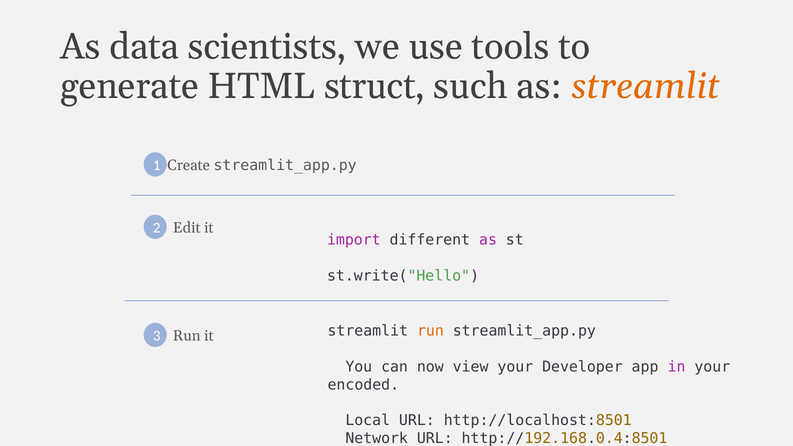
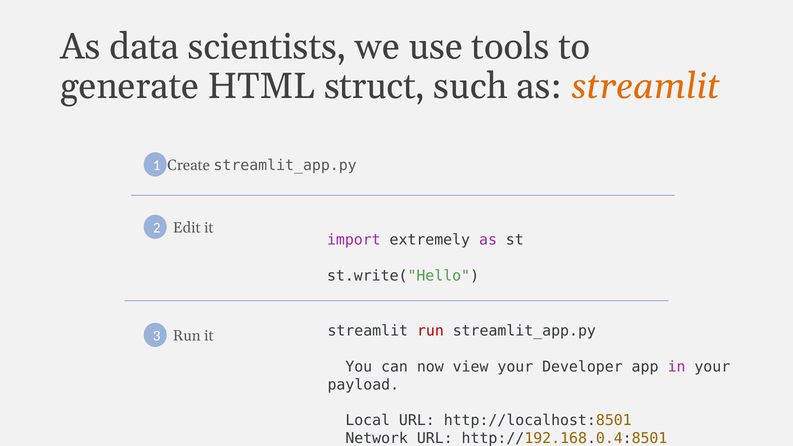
different: different -> extremely (430, 240)
run colour: orange -> red (430, 331)
encoded: encoded -> payload (363, 385)
